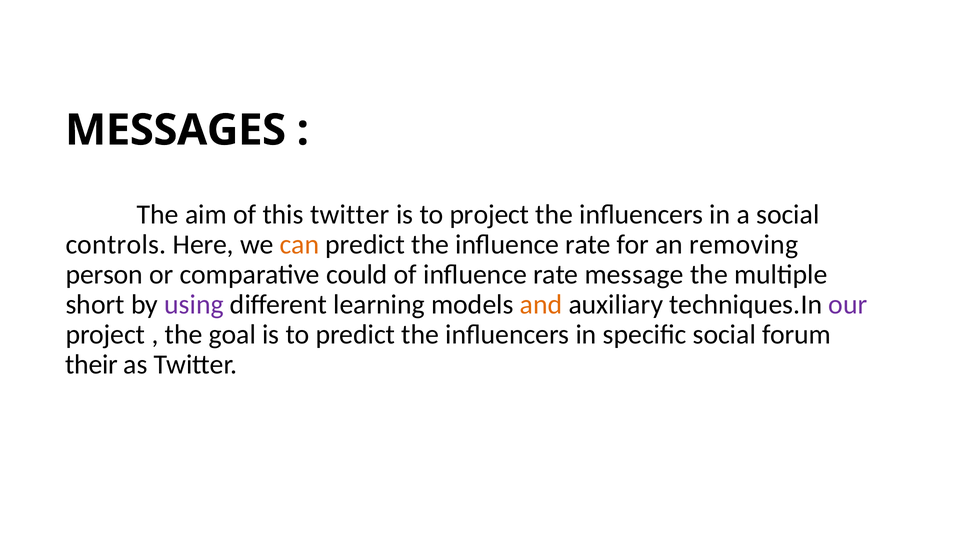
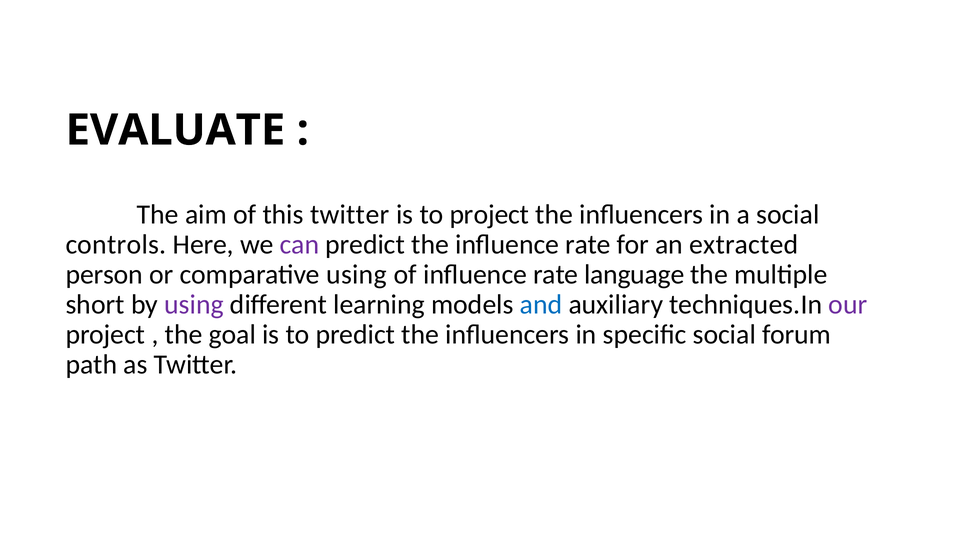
MESSAGES: MESSAGES -> EVALUATE (175, 130)
can colour: orange -> purple (300, 244)
removing: removing -> extracted (744, 244)
comparative could: could -> using (357, 274)
message: message -> language (634, 274)
and colour: orange -> blue (541, 304)
their: their -> path (91, 364)
